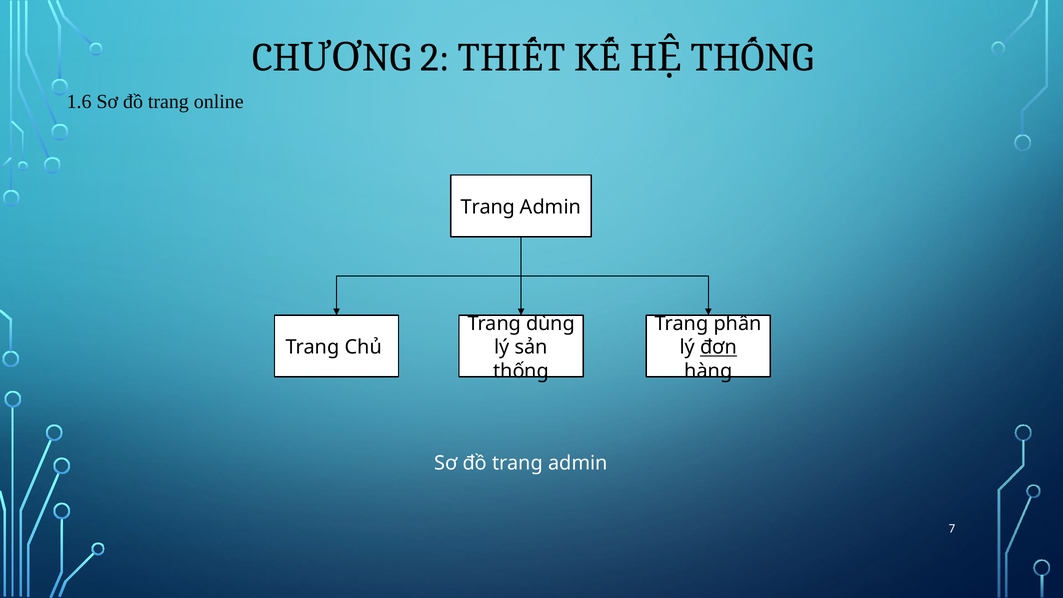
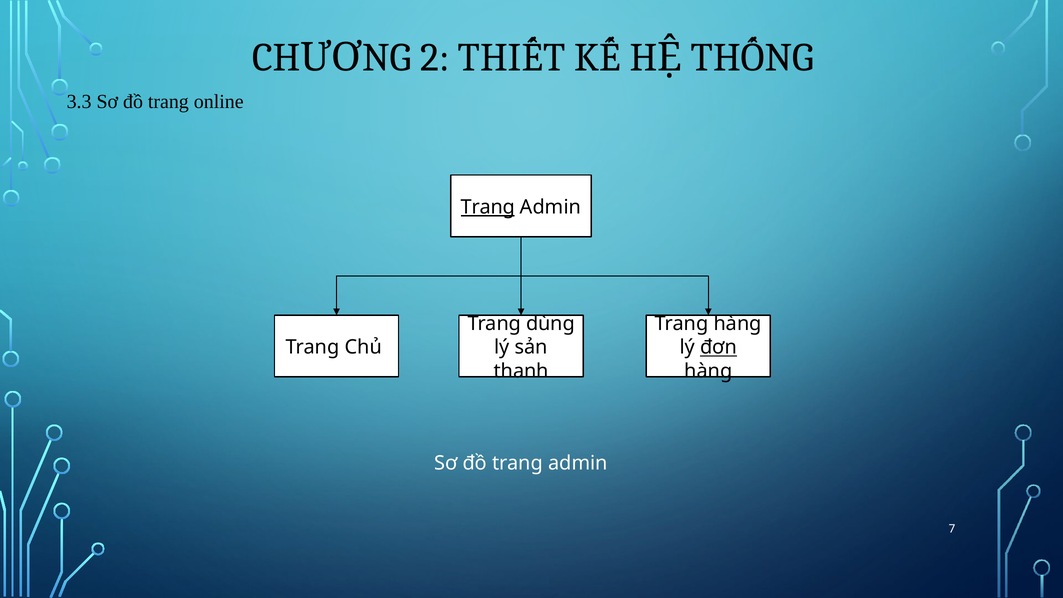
1.6: 1.6 -> 3.3 (79, 102)
Trang underline: none -> present (488, 207)
Trang phân: phân -> hàng (738, 323)
thống: thống -> thanh (521, 371)
